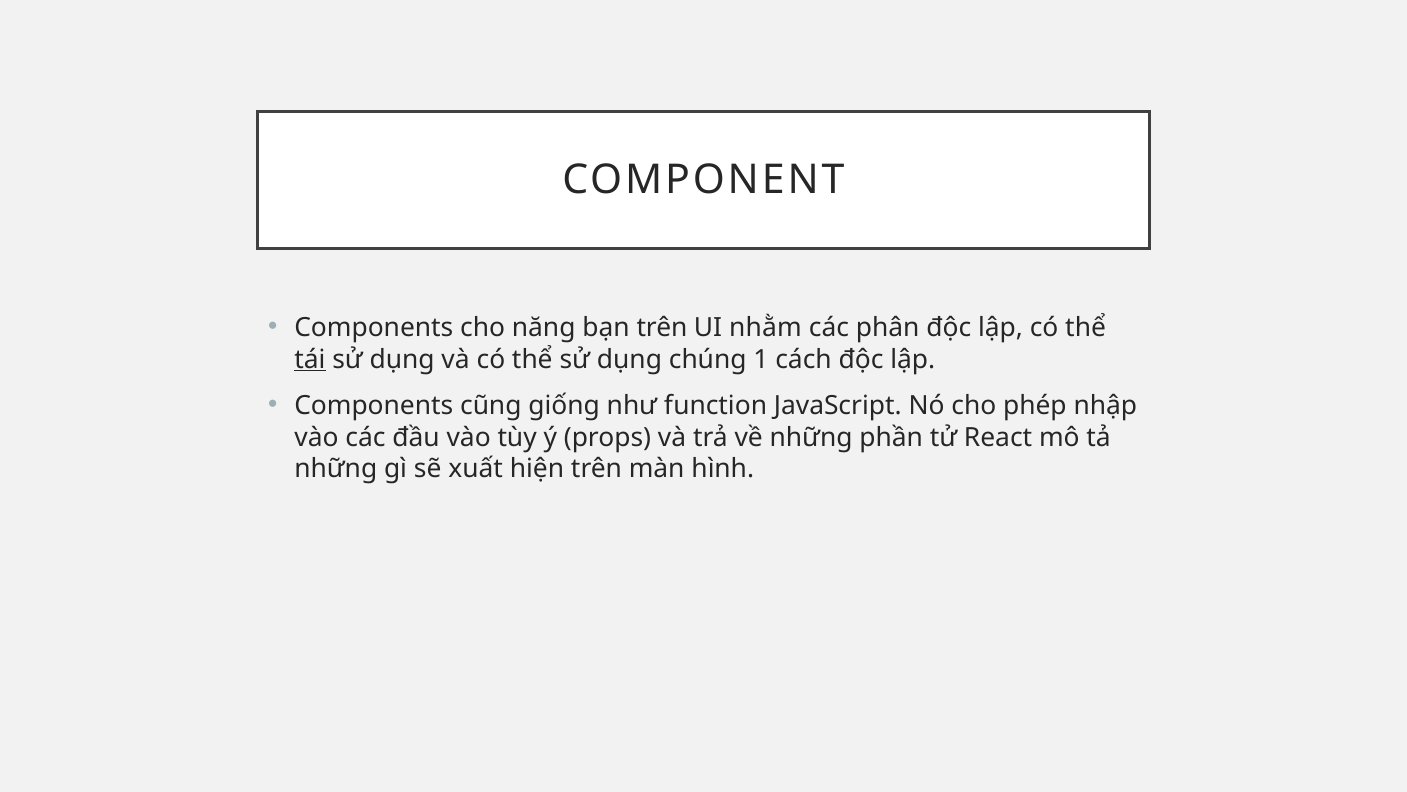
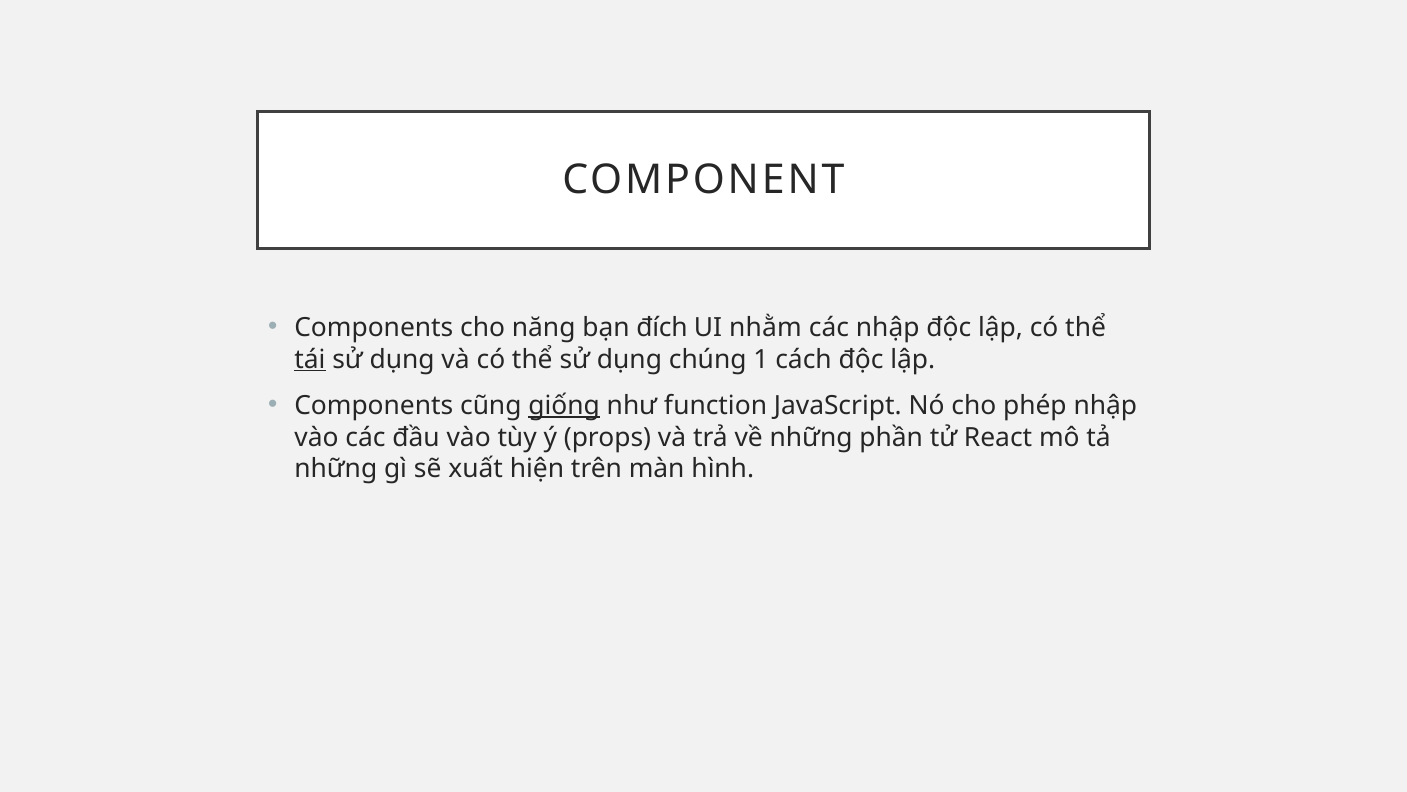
bạn trên: trên -> đích (662, 327)
các phân: phân -> nhập (888, 327)
giống underline: none -> present (564, 405)
